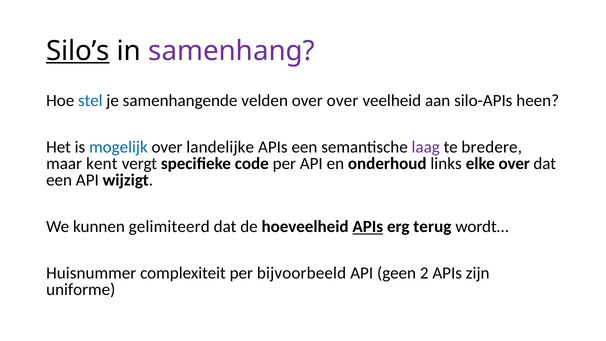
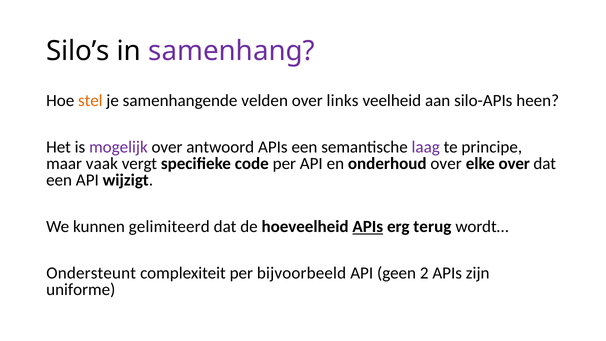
Silo’s underline: present -> none (78, 51)
stel colour: blue -> orange (90, 101)
over over: over -> links (343, 101)
mogelijk colour: blue -> purple (118, 147)
landelijke: landelijke -> antwoord (220, 147)
bredere: bredere -> principe (492, 147)
kent: kent -> vaak (102, 164)
onderhoud links: links -> over (446, 164)
Huisnummer: Huisnummer -> Ondersteunt (91, 273)
